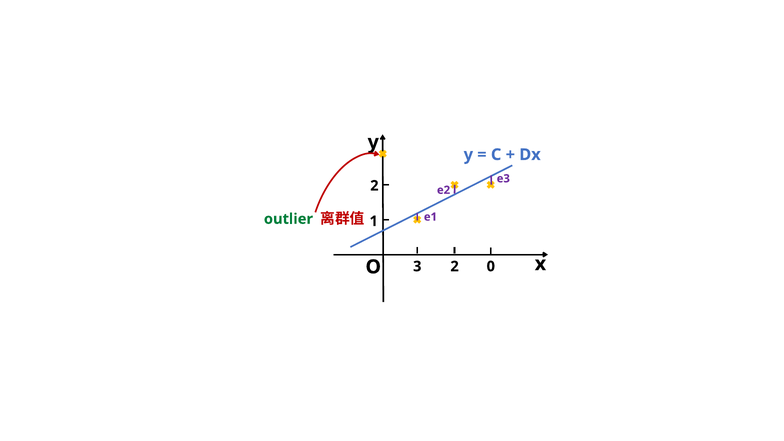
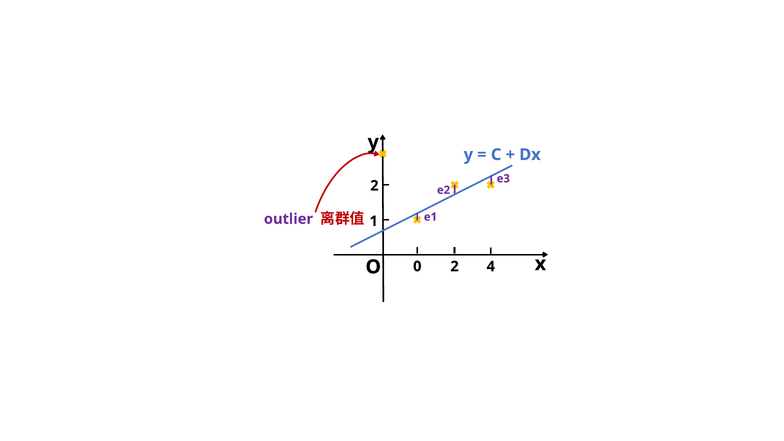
outlier colour: green -> purple (288, 219)
3: 3 -> 0 (417, 266)
0: 0 -> 4 (491, 266)
